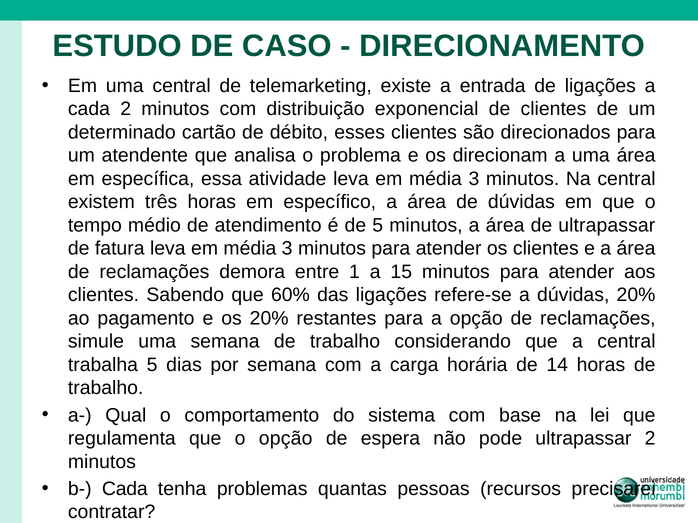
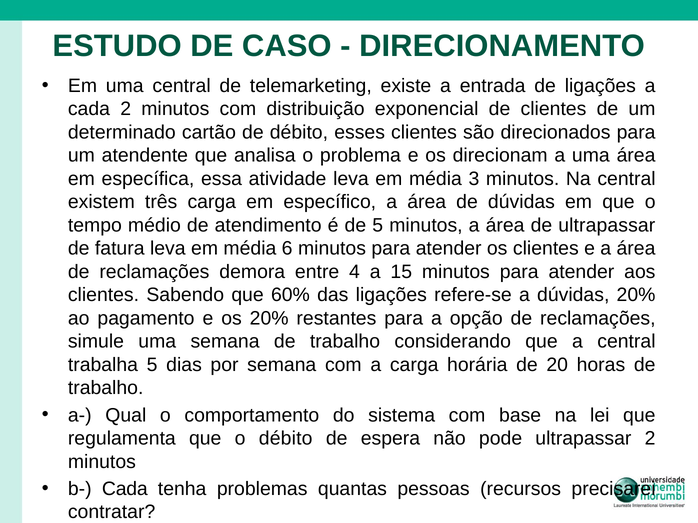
três horas: horas -> carga (212, 202)
3: 3 -> 6 (287, 249)
1: 1 -> 4 (354, 272)
14: 14 -> 20 (557, 365)
o opção: opção -> débito (286, 439)
